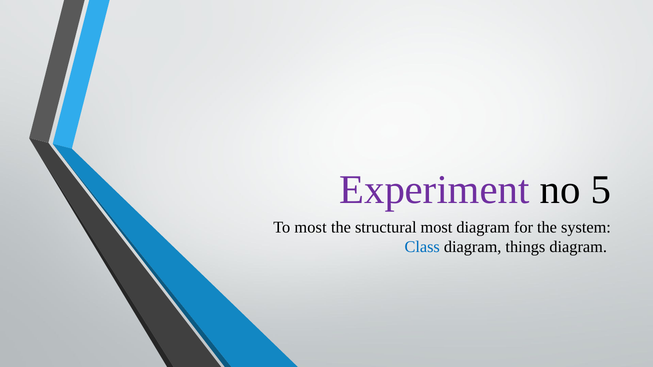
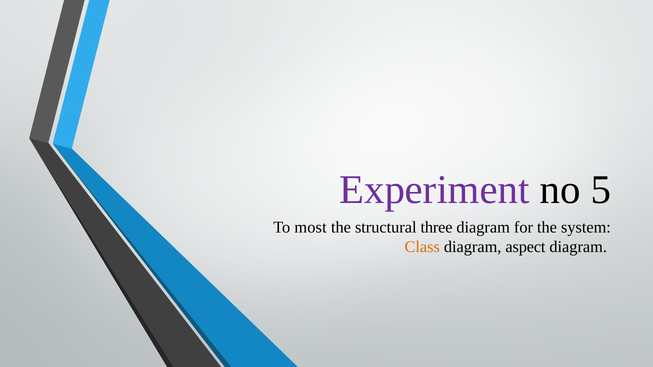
structural most: most -> three (437, 227)
Class colour: blue -> orange (422, 247)
things: things -> aspect (525, 247)
